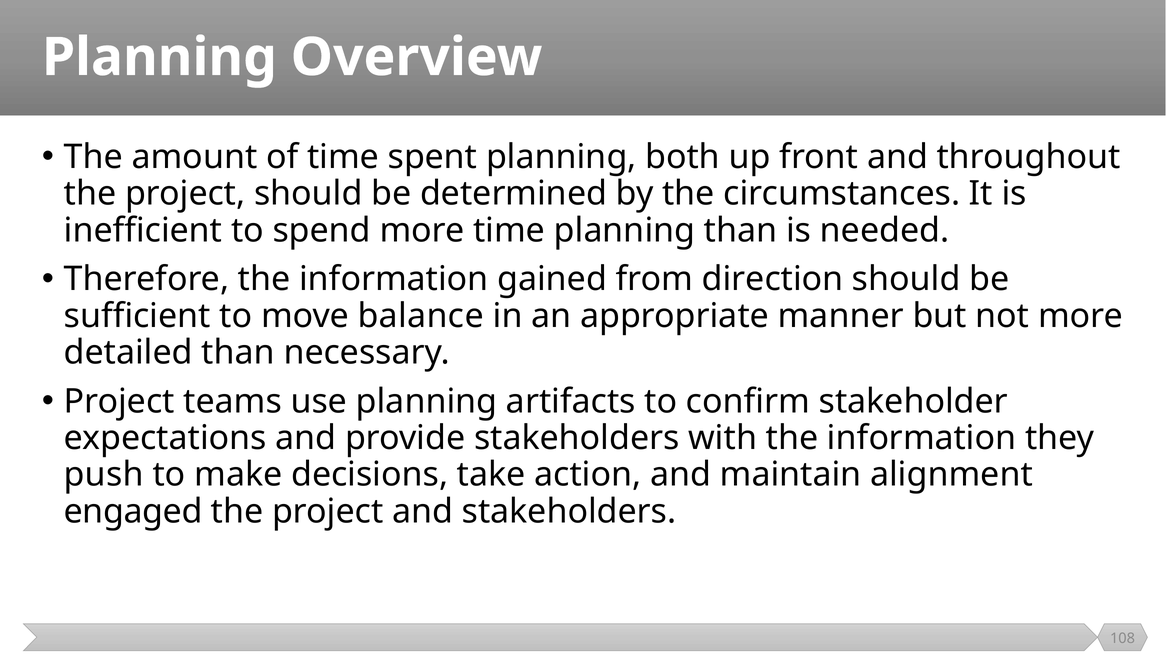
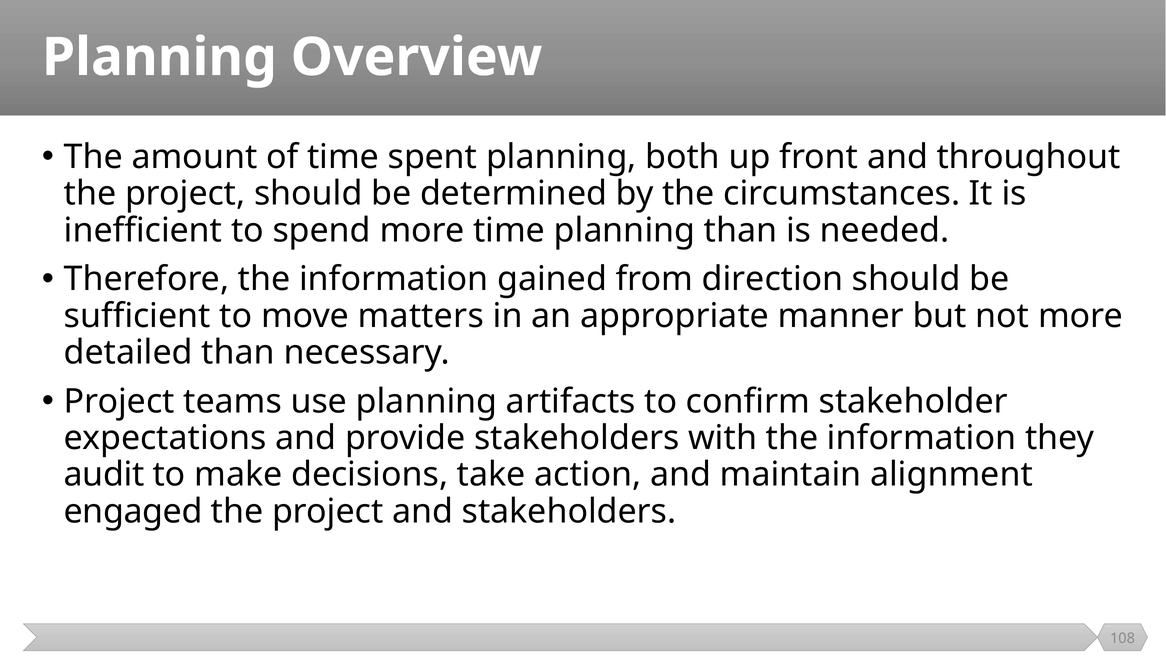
balance: balance -> matters (421, 316)
push: push -> audit (104, 475)
